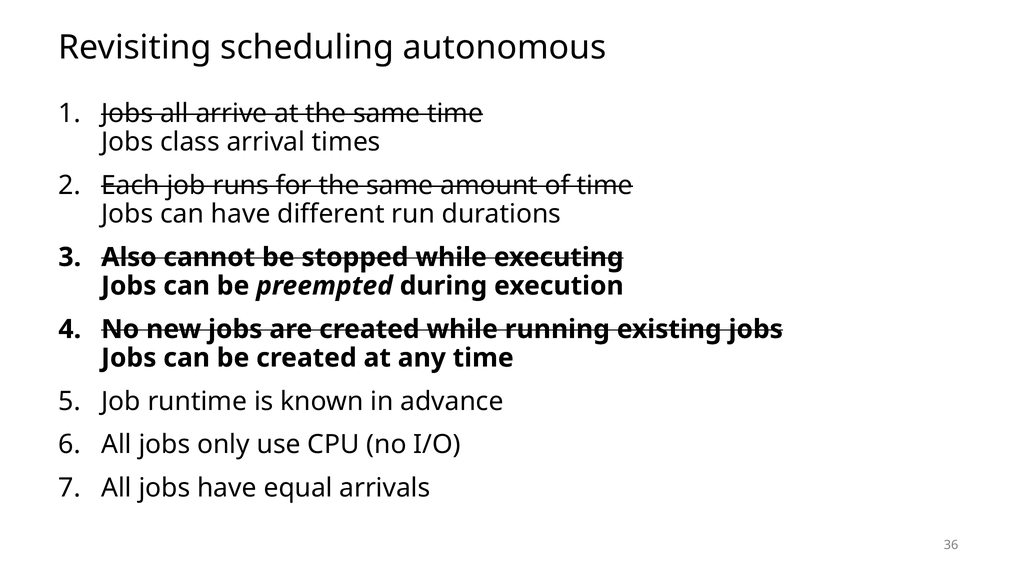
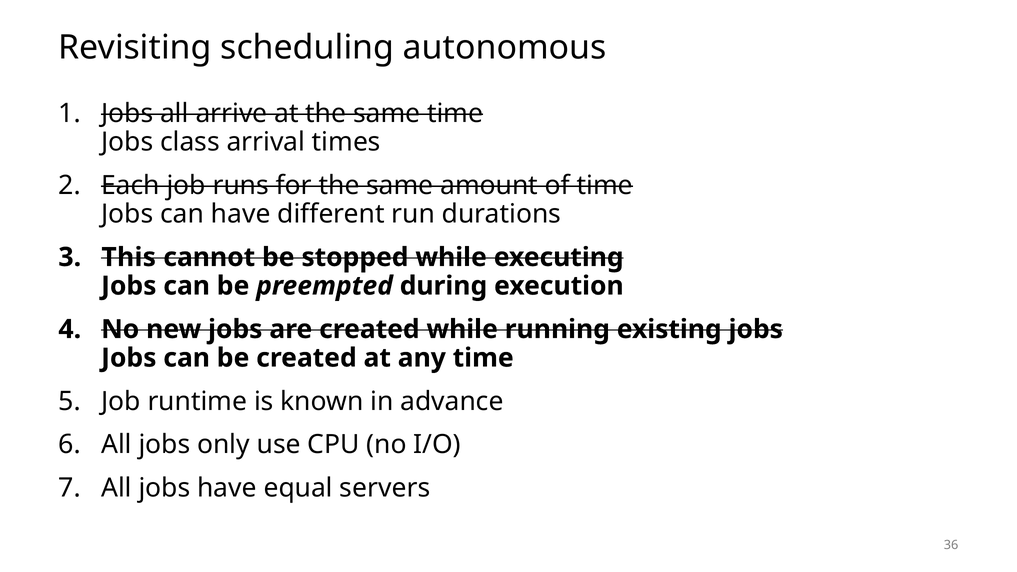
Also: Also -> This (129, 257)
arrivals: arrivals -> servers (385, 488)
